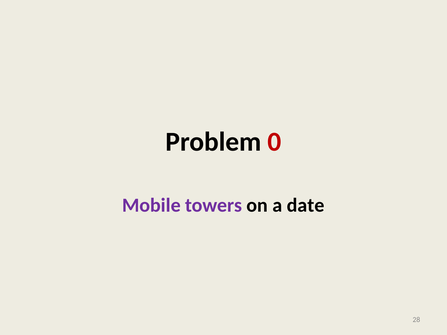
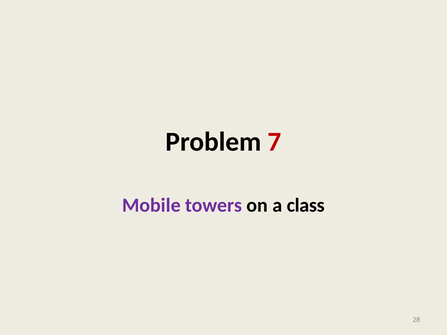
0: 0 -> 7 (275, 142)
date: date -> class (306, 206)
